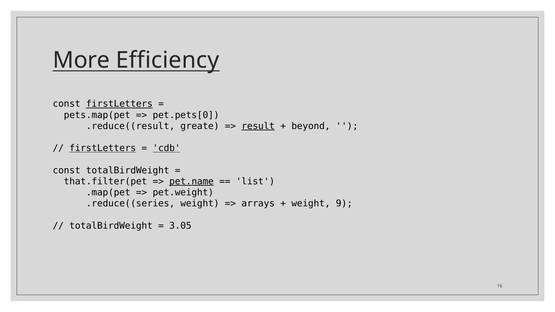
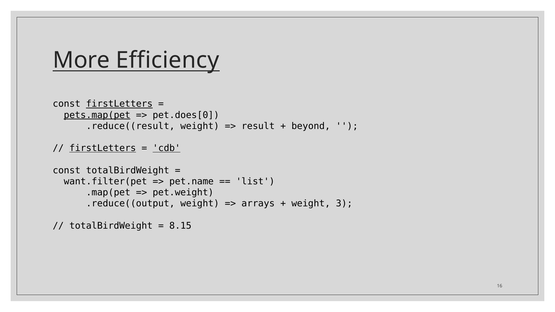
pets.map(pet underline: none -> present (97, 115)
pet.pets[0: pet.pets[0 -> pet.does[0 (186, 115)
.reduce((result greate: greate -> weight (200, 126)
result underline: present -> none (258, 126)
that.filter(pet: that.filter(pet -> want.filter(pet (105, 182)
pet.name underline: present -> none (192, 182)
.reduce((series: .reduce((series -> .reduce((output (130, 204)
9: 9 -> 3 (344, 204)
3.05: 3.05 -> 8.15 (180, 226)
